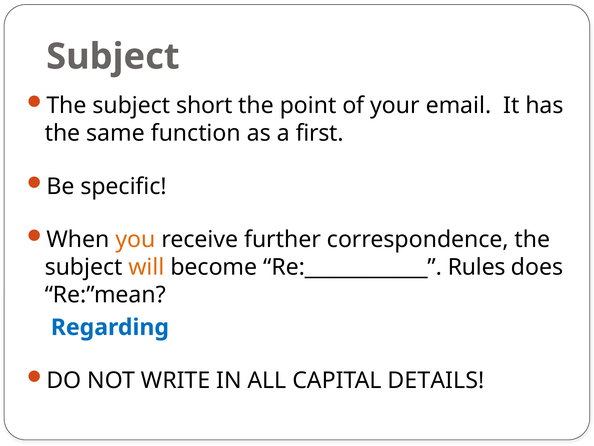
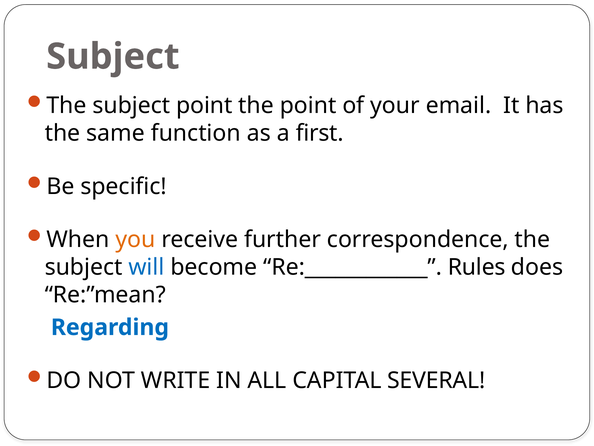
subject short: short -> point (204, 105)
will colour: orange -> blue (146, 267)
DETAILS: DETAILS -> SEVERAL (436, 380)
